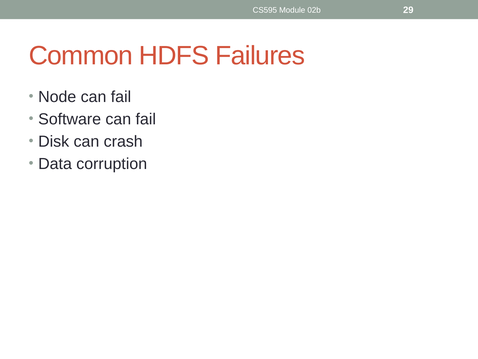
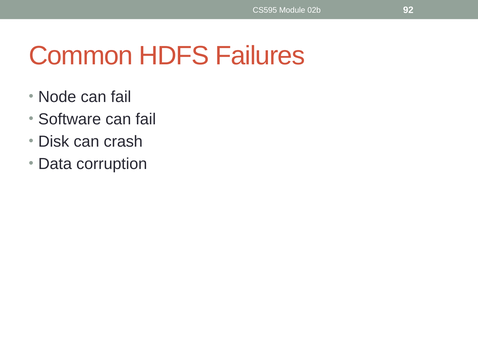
29: 29 -> 92 (408, 10)
